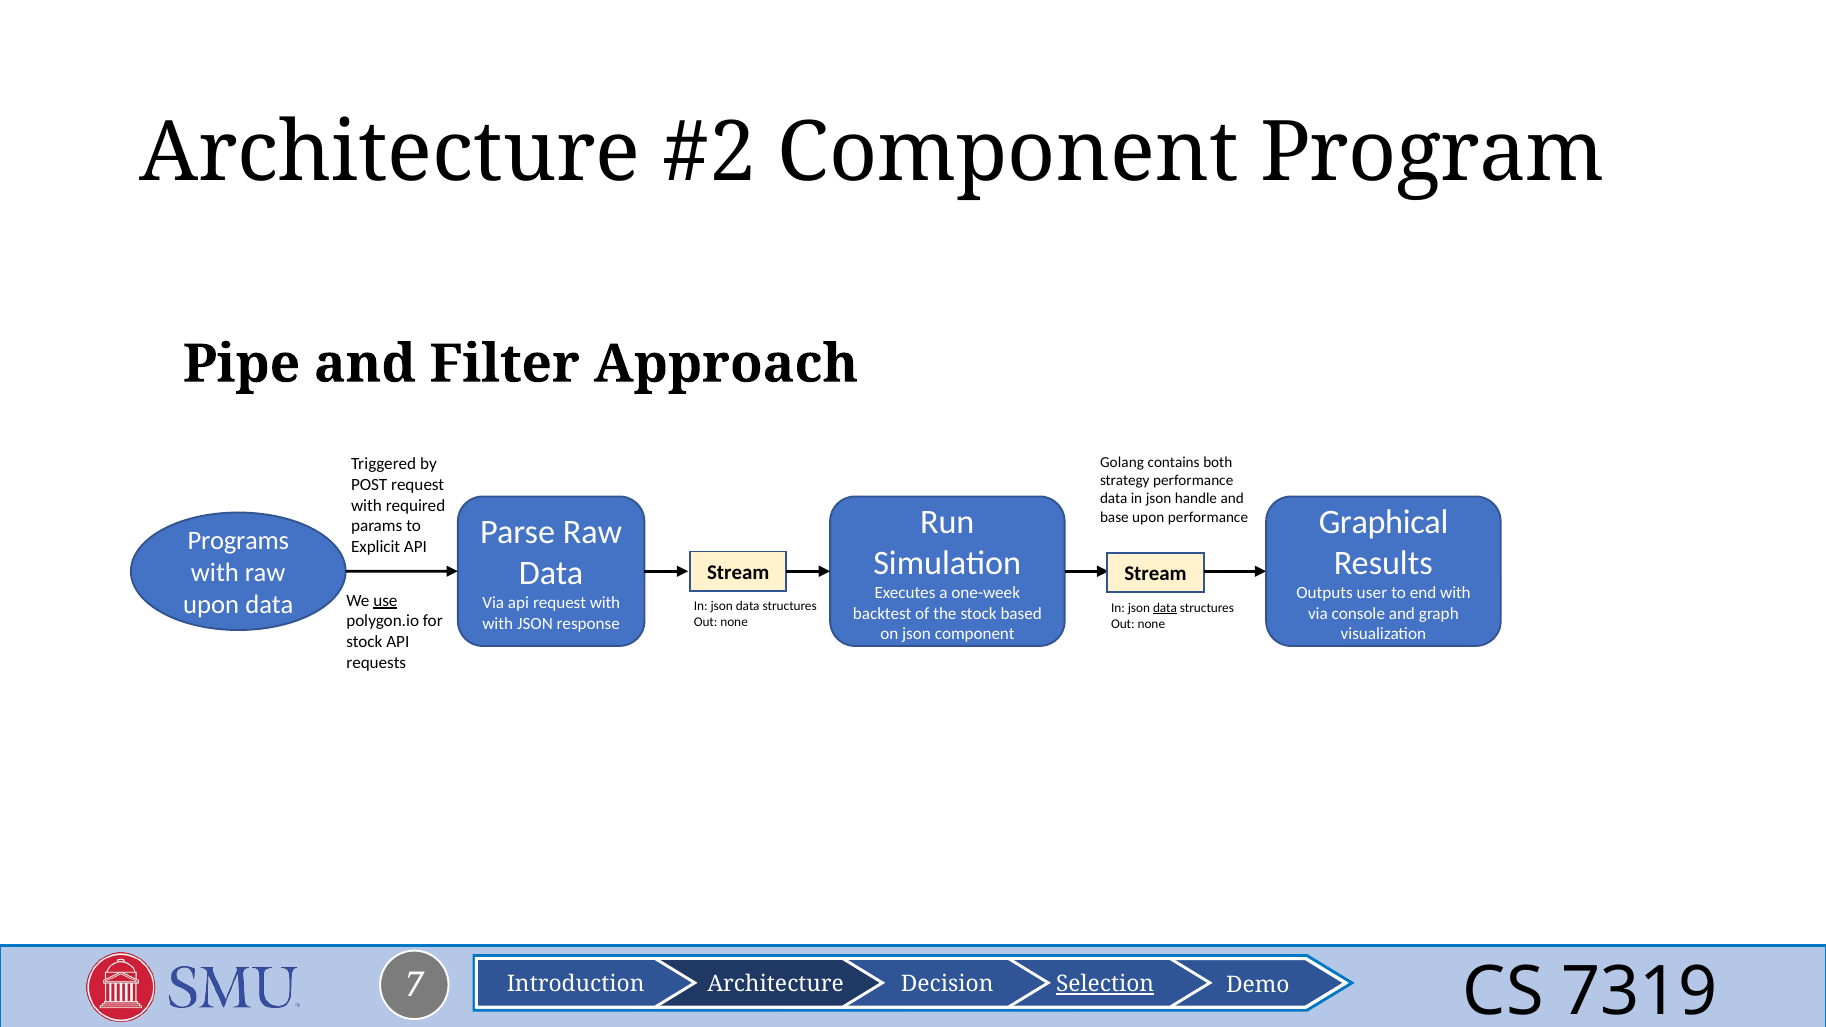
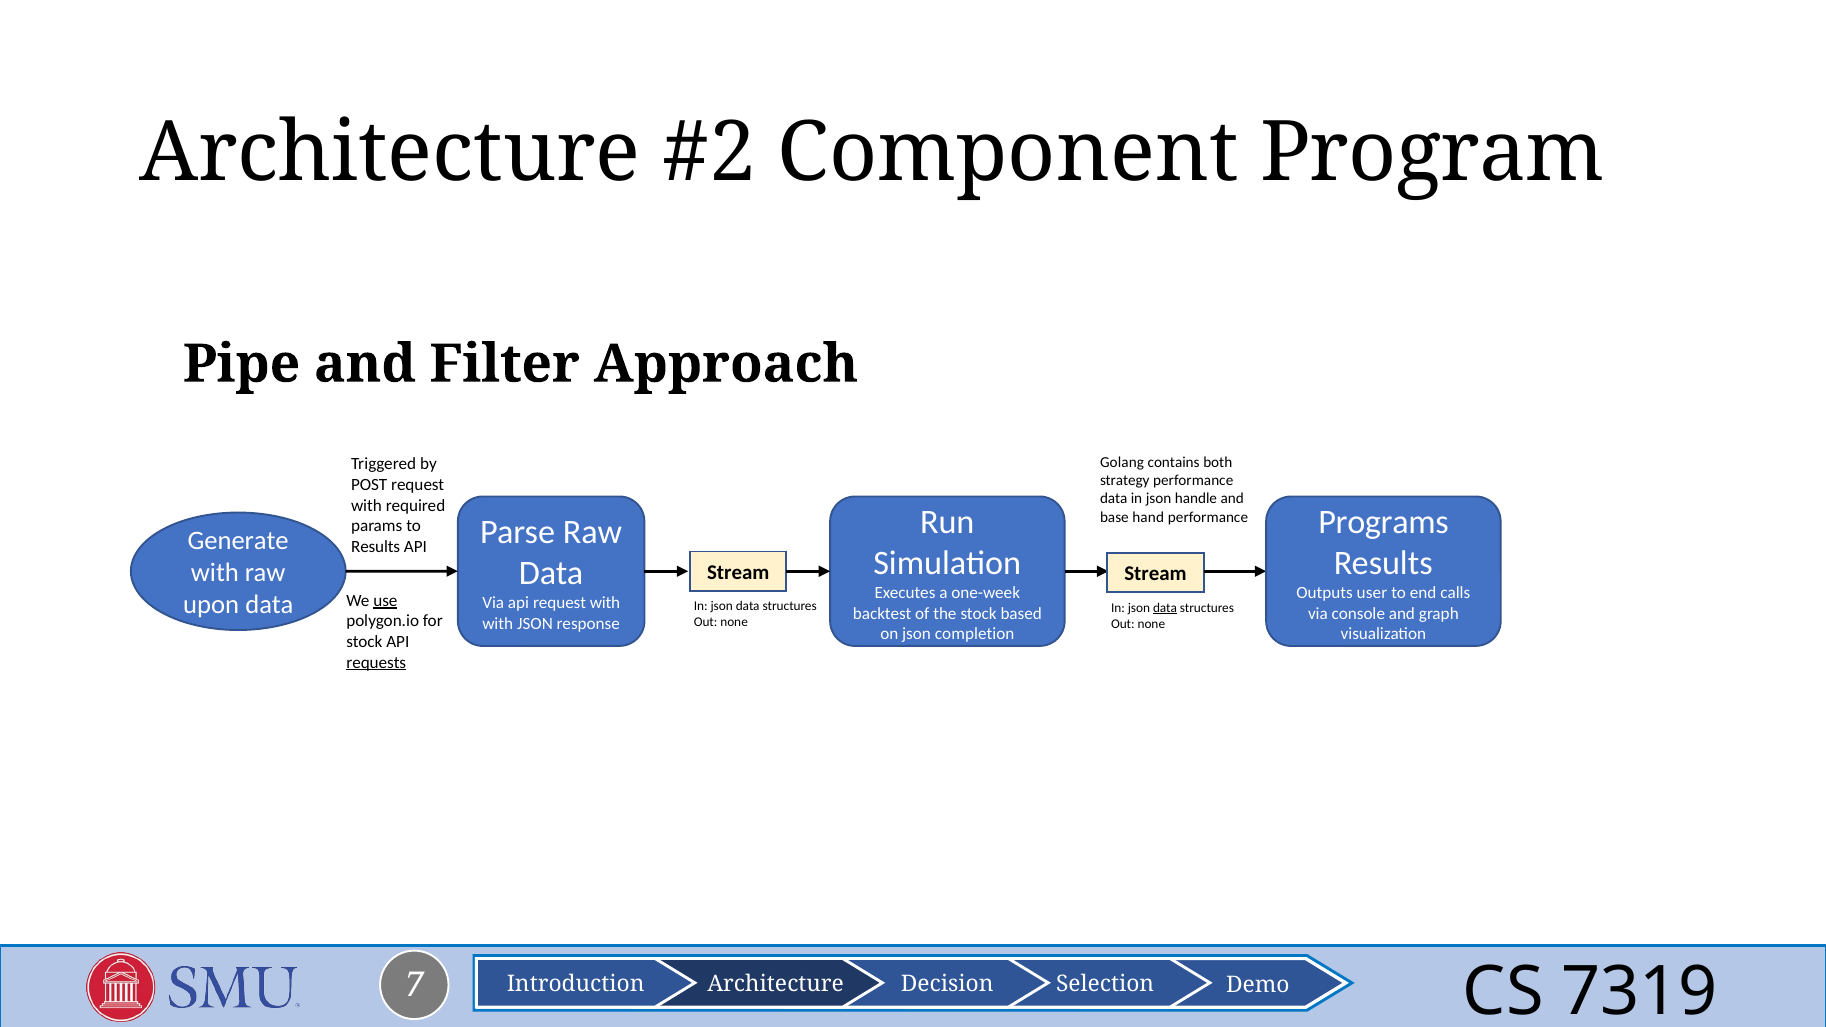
base upon: upon -> hand (1148, 517)
Graphical: Graphical -> Programs (1384, 522)
Programs: Programs -> Generate (238, 541)
Explicit: Explicit -> Results (376, 547)
end with: with -> calls (1455, 593)
json component: component -> completion (975, 634)
requests underline: none -> present (376, 662)
Selection underline: present -> none (1105, 984)
